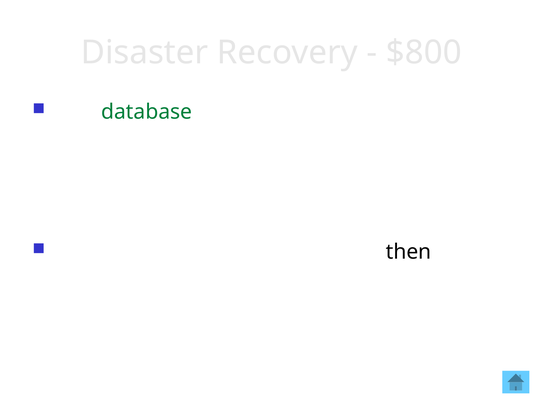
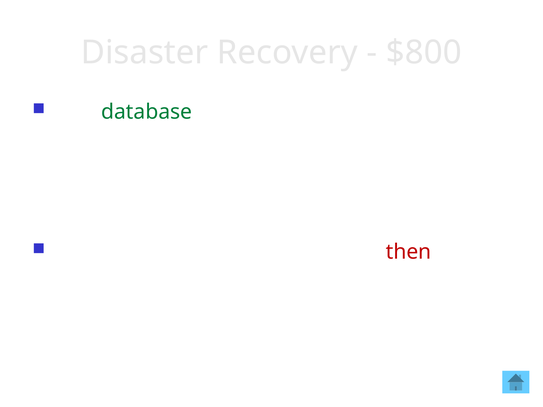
then colour: black -> red (409, 252)
